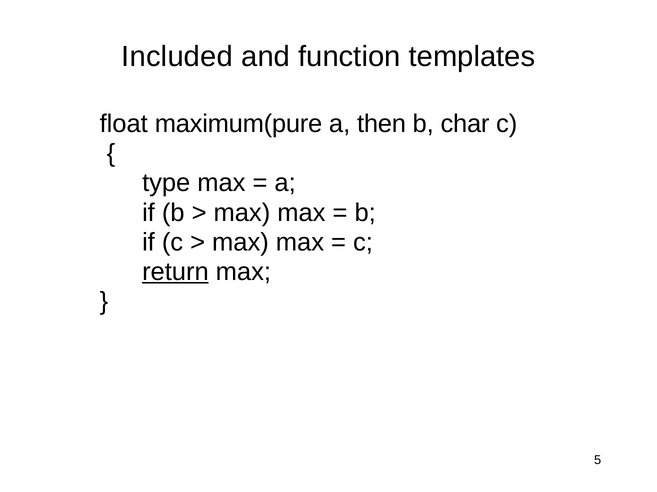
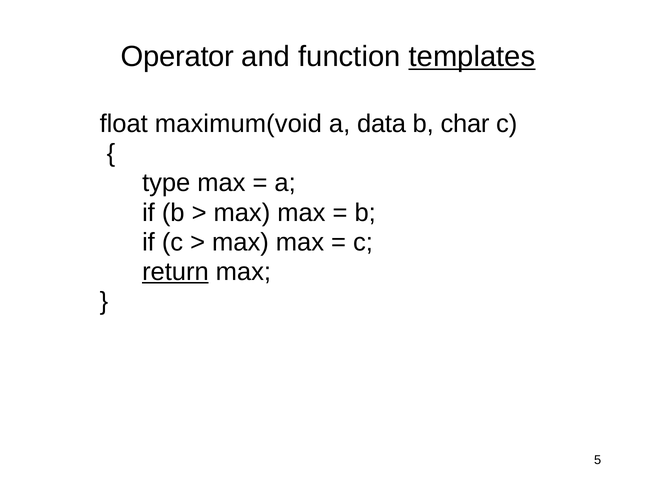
Included: Included -> Operator (177, 57)
templates underline: none -> present (472, 57)
maximum(pure: maximum(pure -> maximum(void (238, 124)
then: then -> data (382, 124)
